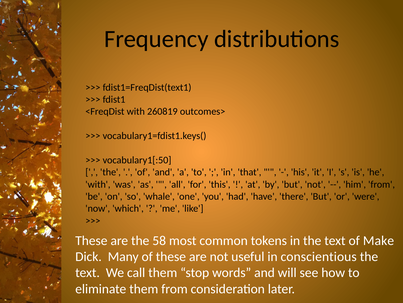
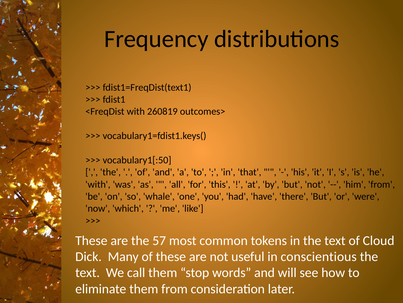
58: 58 -> 57 (159, 240)
Make: Make -> Cloud (379, 240)
